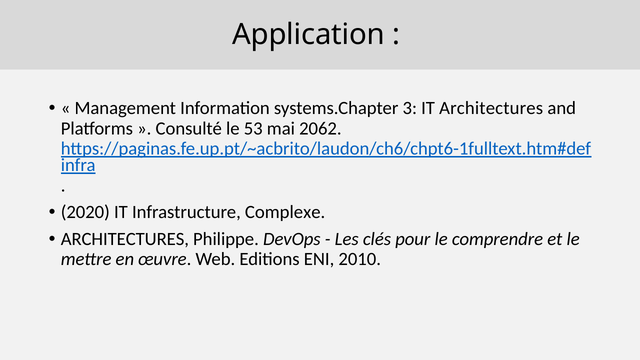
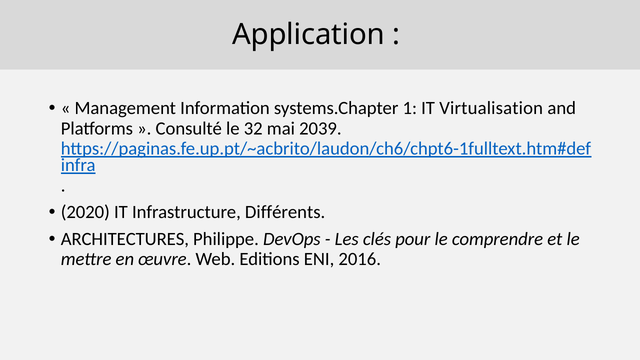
3: 3 -> 1 (410, 108)
IT Architectures: Architectures -> Virtualisation (491, 108)
53: 53 -> 32 (253, 128)
2062: 2062 -> 2039 (320, 128)
Complexe: Complexe -> Différents (285, 212)
2010: 2010 -> 2016 (360, 259)
